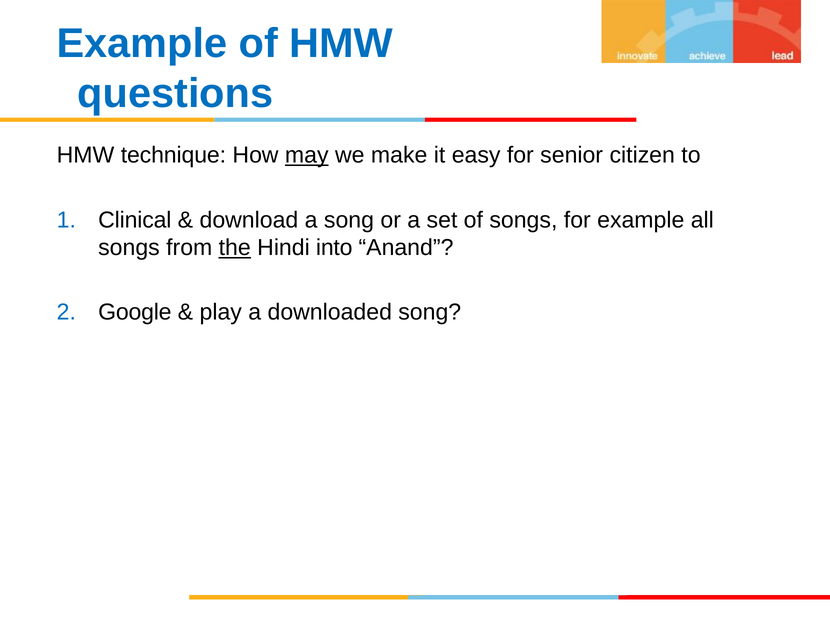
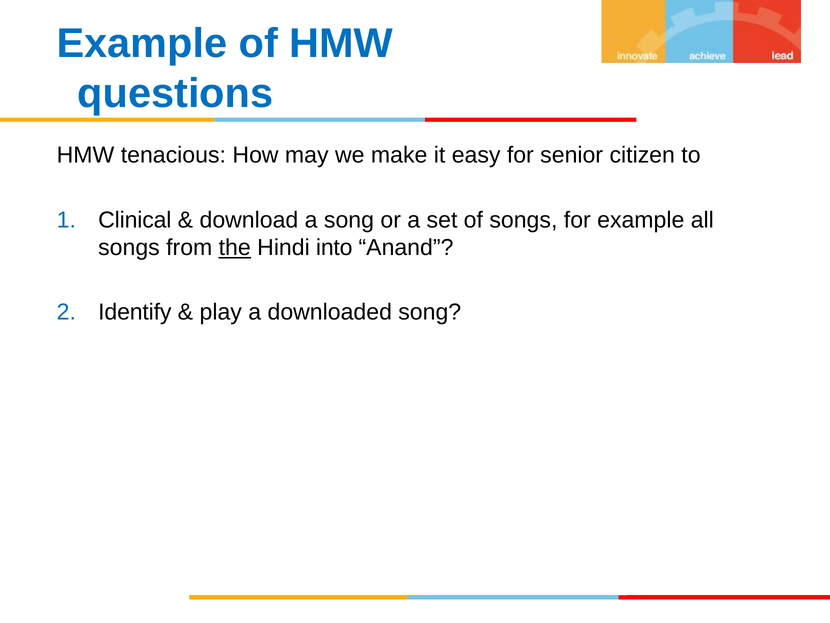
technique: technique -> tenacious (173, 155)
may underline: present -> none (307, 155)
Google: Google -> Identify (135, 312)
